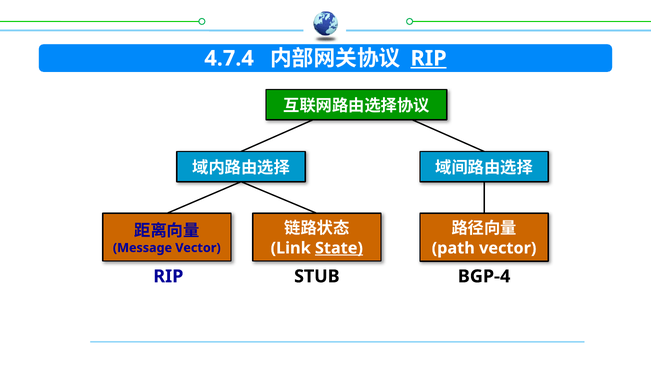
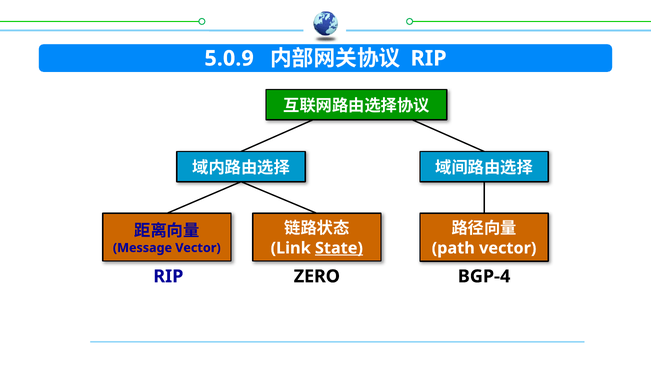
4.7.4: 4.7.4 -> 5.0.9 (229, 58)
RIP underline: present -> none (429, 58)
STUB: STUB -> ZERO (317, 276)
